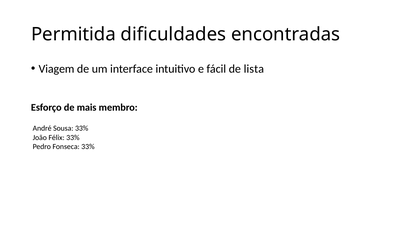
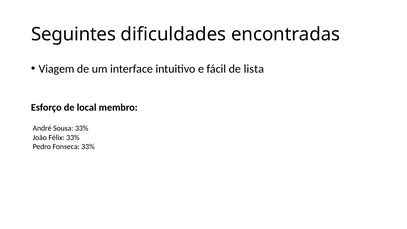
Permitida: Permitida -> Seguintes (73, 34)
mais: mais -> local (87, 107)
